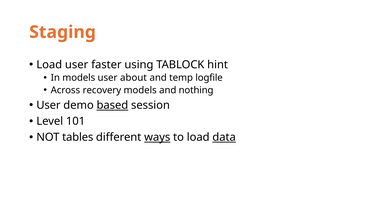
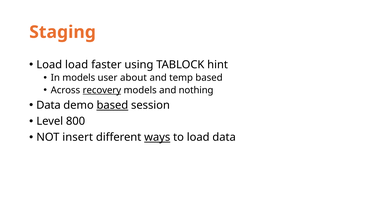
Load user: user -> load (77, 65)
temp logfile: logfile -> based (209, 78)
recovery underline: none -> present (102, 90)
User: User -> Data (48, 105)
101: 101 -> 800 (76, 122)
tables: tables -> insert (78, 138)
data underline: present -> none (224, 138)
